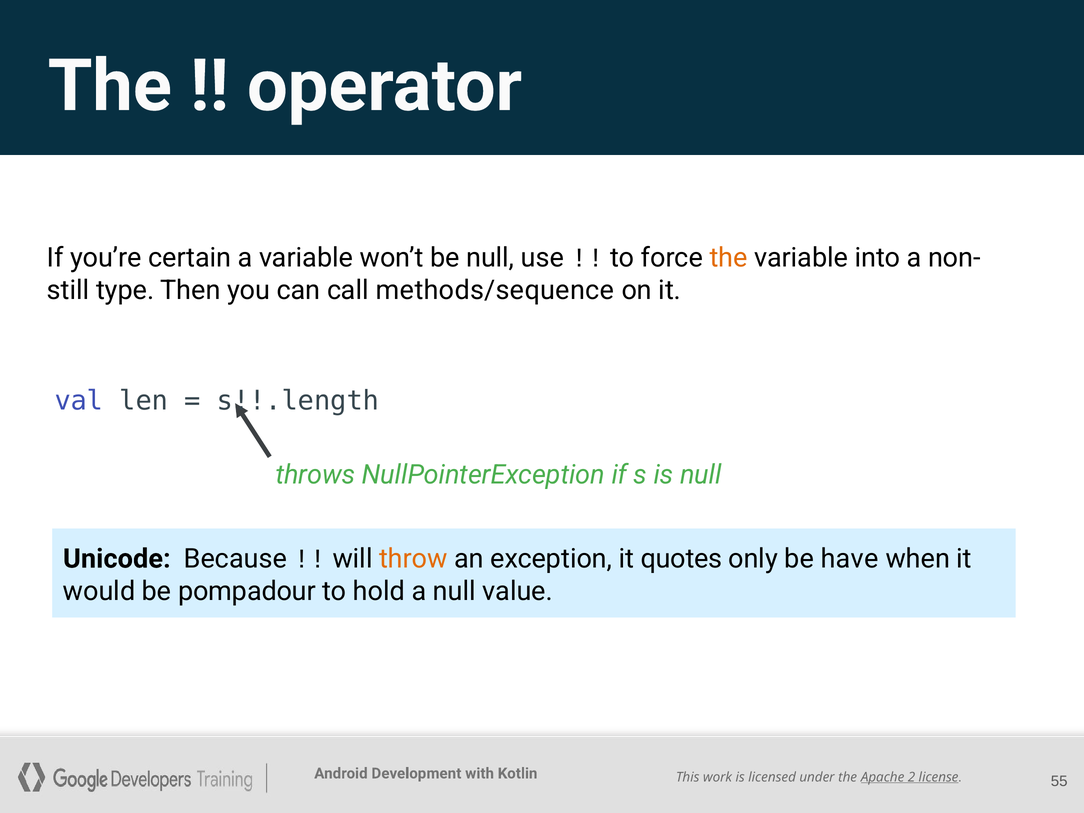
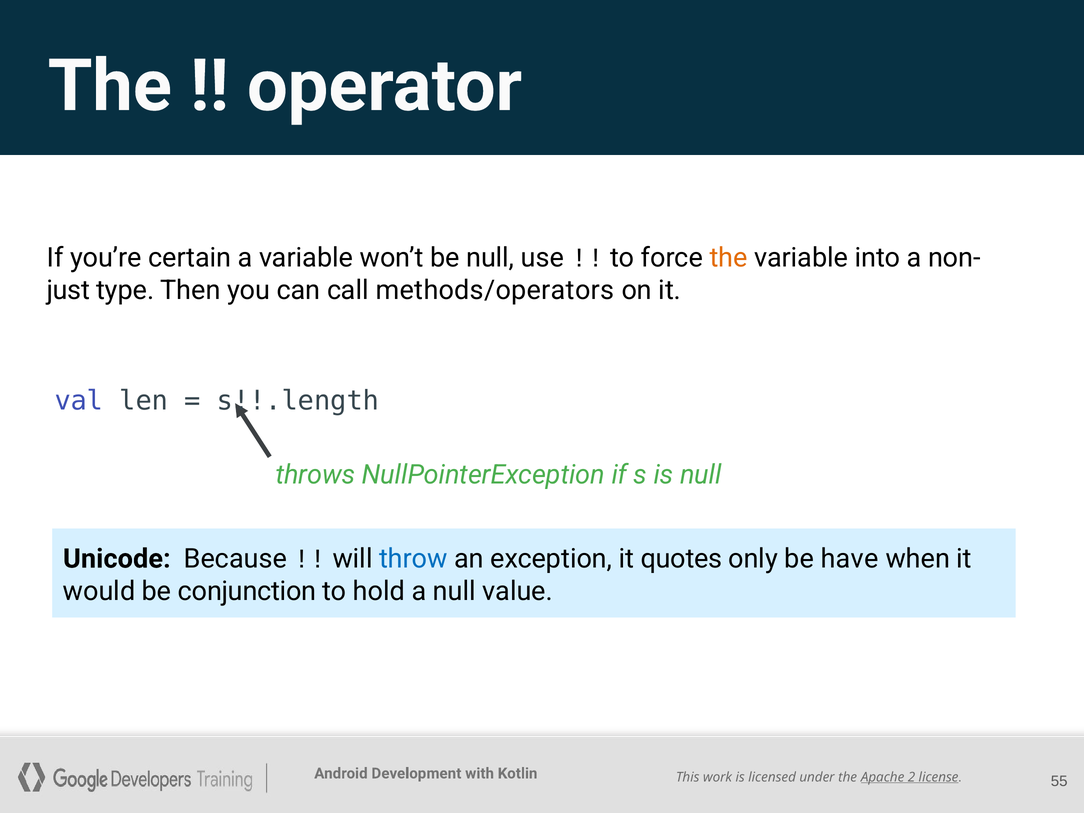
still: still -> just (68, 291)
methods/sequence: methods/sequence -> methods/operators (495, 291)
throw colour: orange -> blue (413, 559)
pompadour: pompadour -> conjunction (247, 591)
